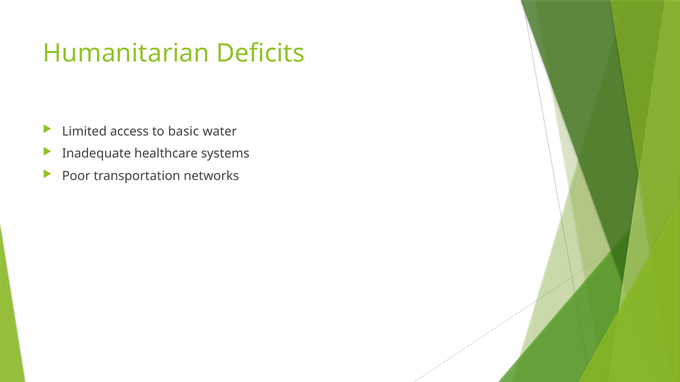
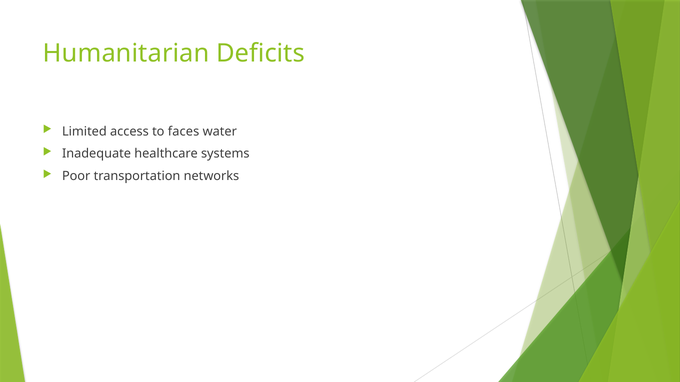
basic: basic -> faces (184, 132)
